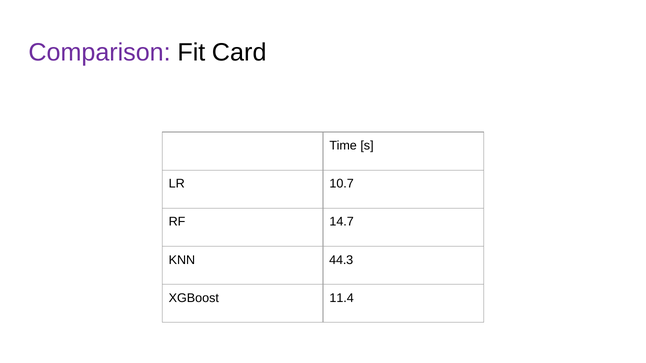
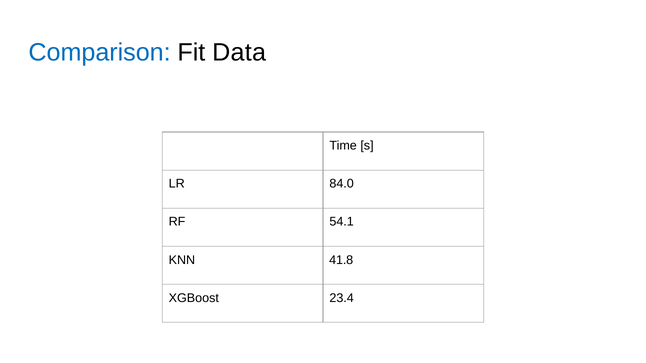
Comparison colour: purple -> blue (100, 52)
Card: Card -> Data (239, 52)
10.7: 10.7 -> 84.0 (342, 184)
14.7: 14.7 -> 54.1 (342, 222)
44.3: 44.3 -> 41.8 (341, 260)
11.4: 11.4 -> 23.4 (342, 298)
